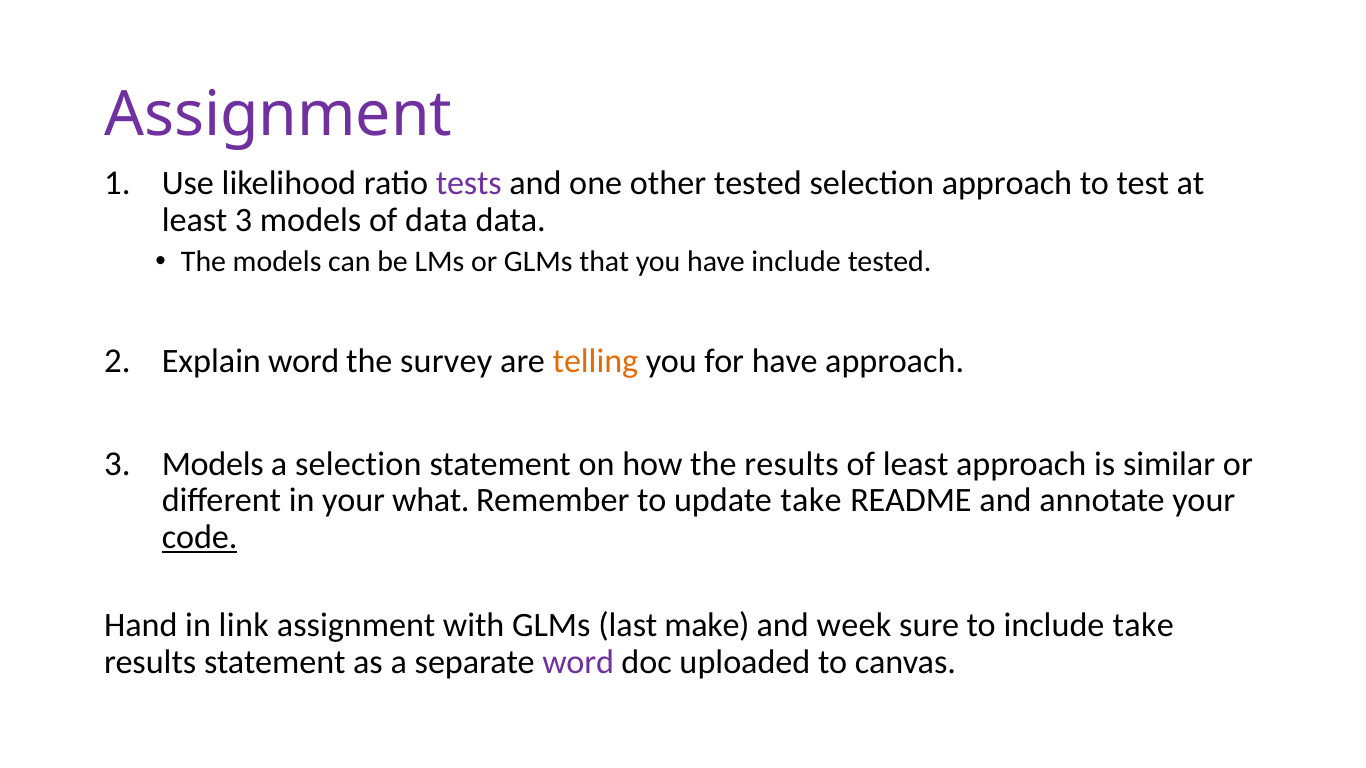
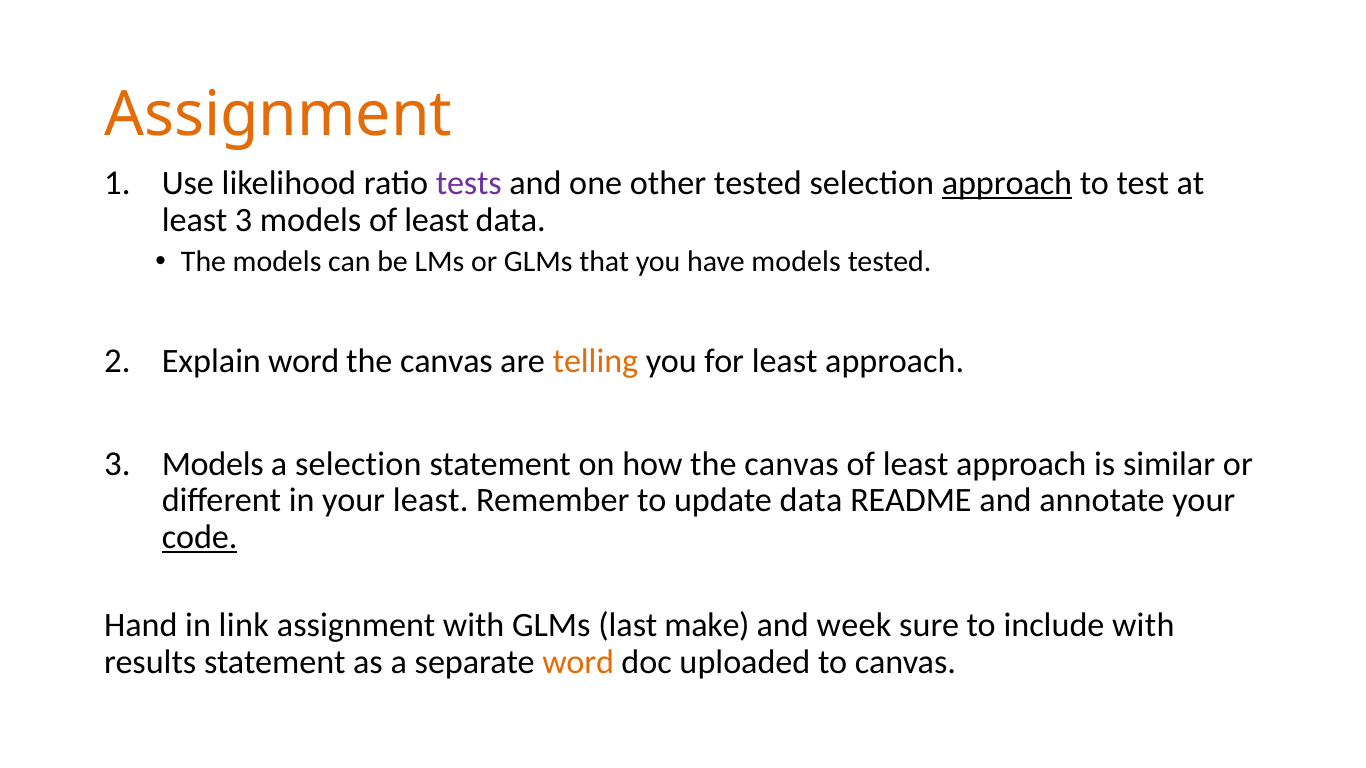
Assignment colour: purple -> orange (278, 115)
approach underline: none -> present (1007, 183)
models of data: data -> least (437, 220)
have include: include -> models (796, 262)
survey: survey -> canvas (446, 362)
for have: have -> least (785, 362)
how the results: results -> canvas (792, 464)
your what: what -> least (431, 501)
update take: take -> data (811, 501)
include take: take -> with (1143, 626)
word colour: purple -> orange (578, 663)
